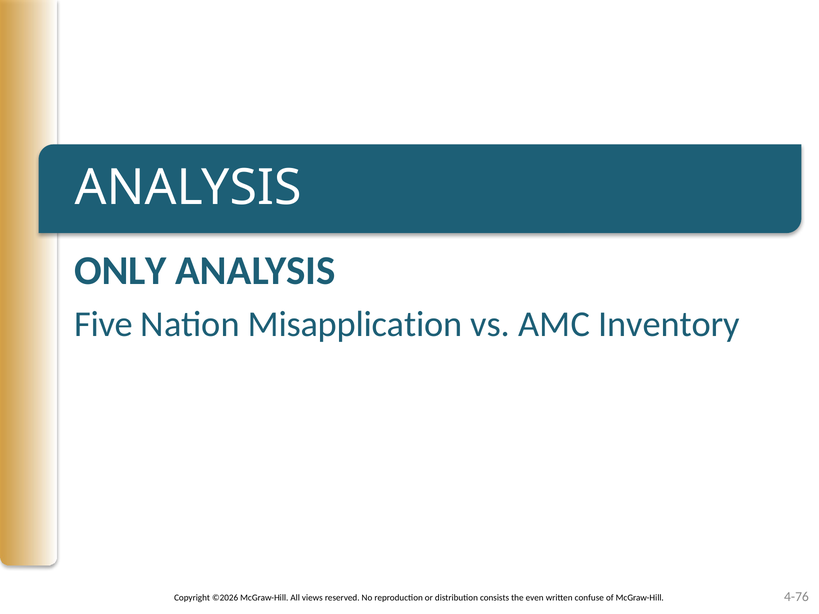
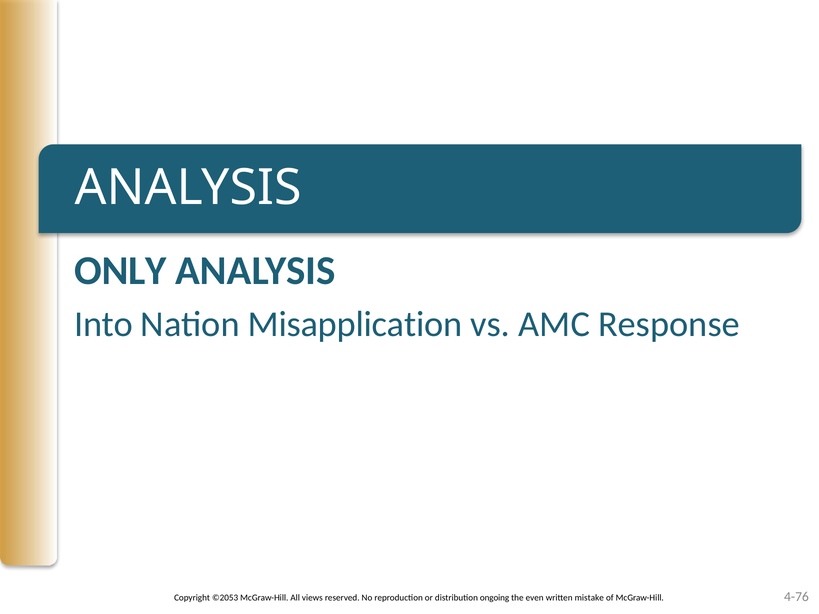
Five: Five -> Into (103, 324)
Inventory: Inventory -> Response (669, 324)
©2026: ©2026 -> ©2053 (225, 598)
consists: consists -> ongoing (495, 598)
confuse: confuse -> mistake (589, 598)
